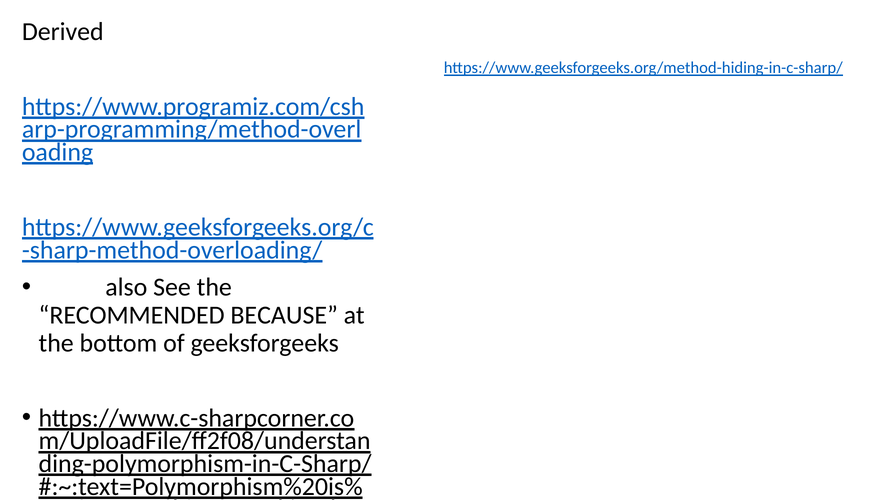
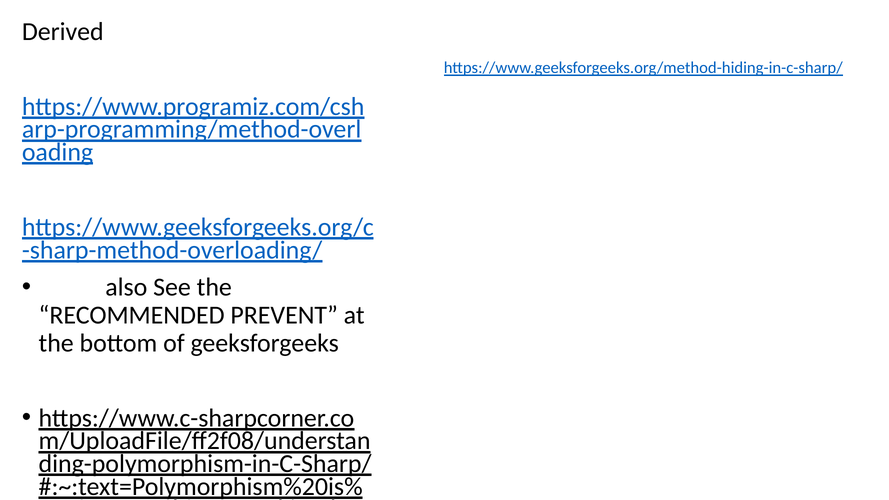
BECAUSE: BECAUSE -> PREVENT (284, 315)
